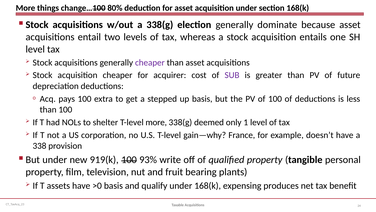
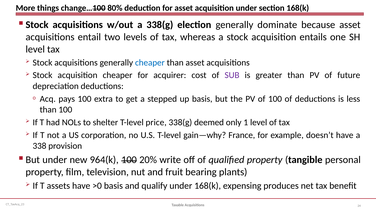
cheaper colour: purple -> blue (150, 62)
T-level more: more -> price (156, 122)
919(k: 919(k -> 964(k (104, 159)
93%: 93% -> 20% (148, 159)
